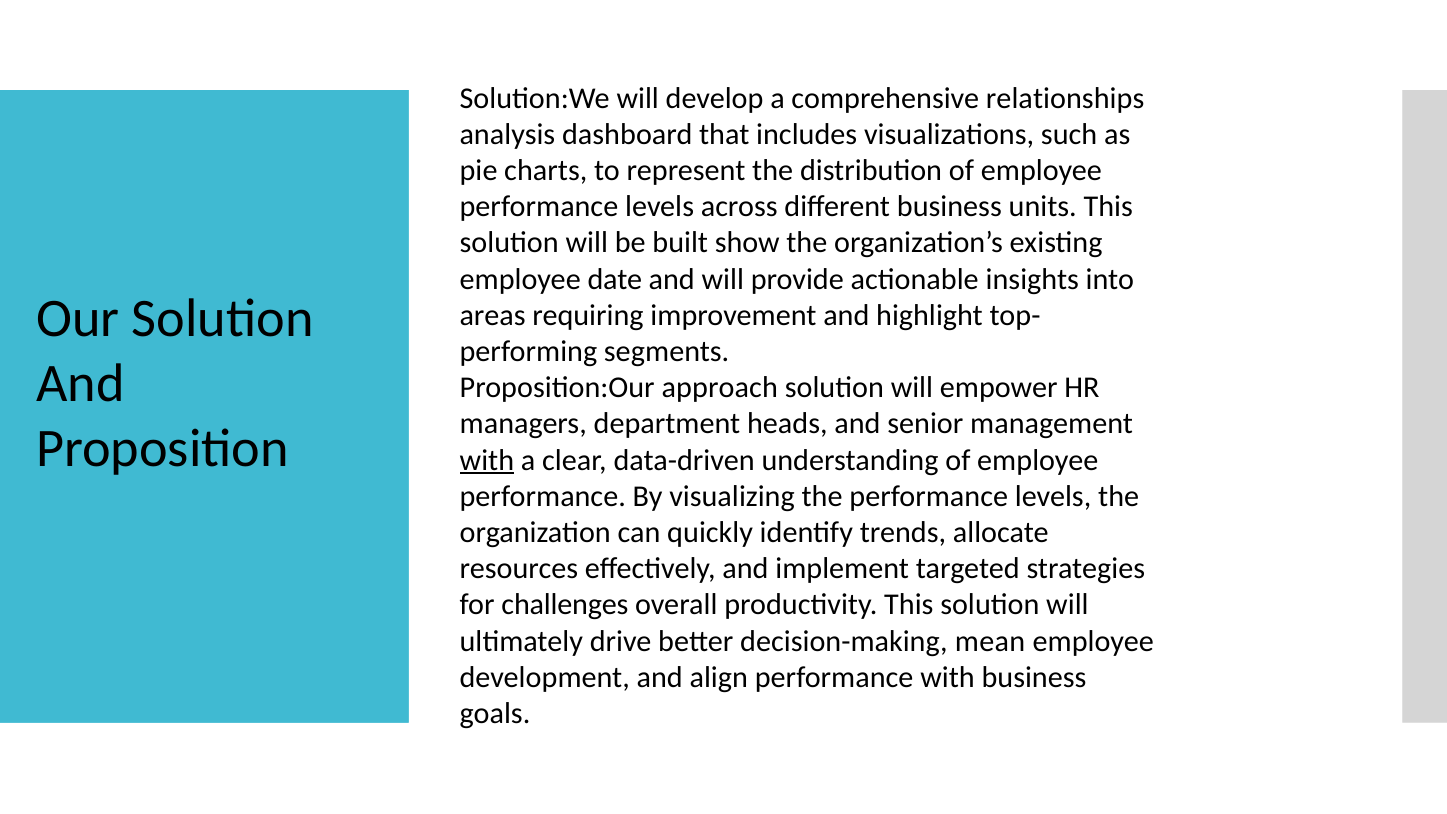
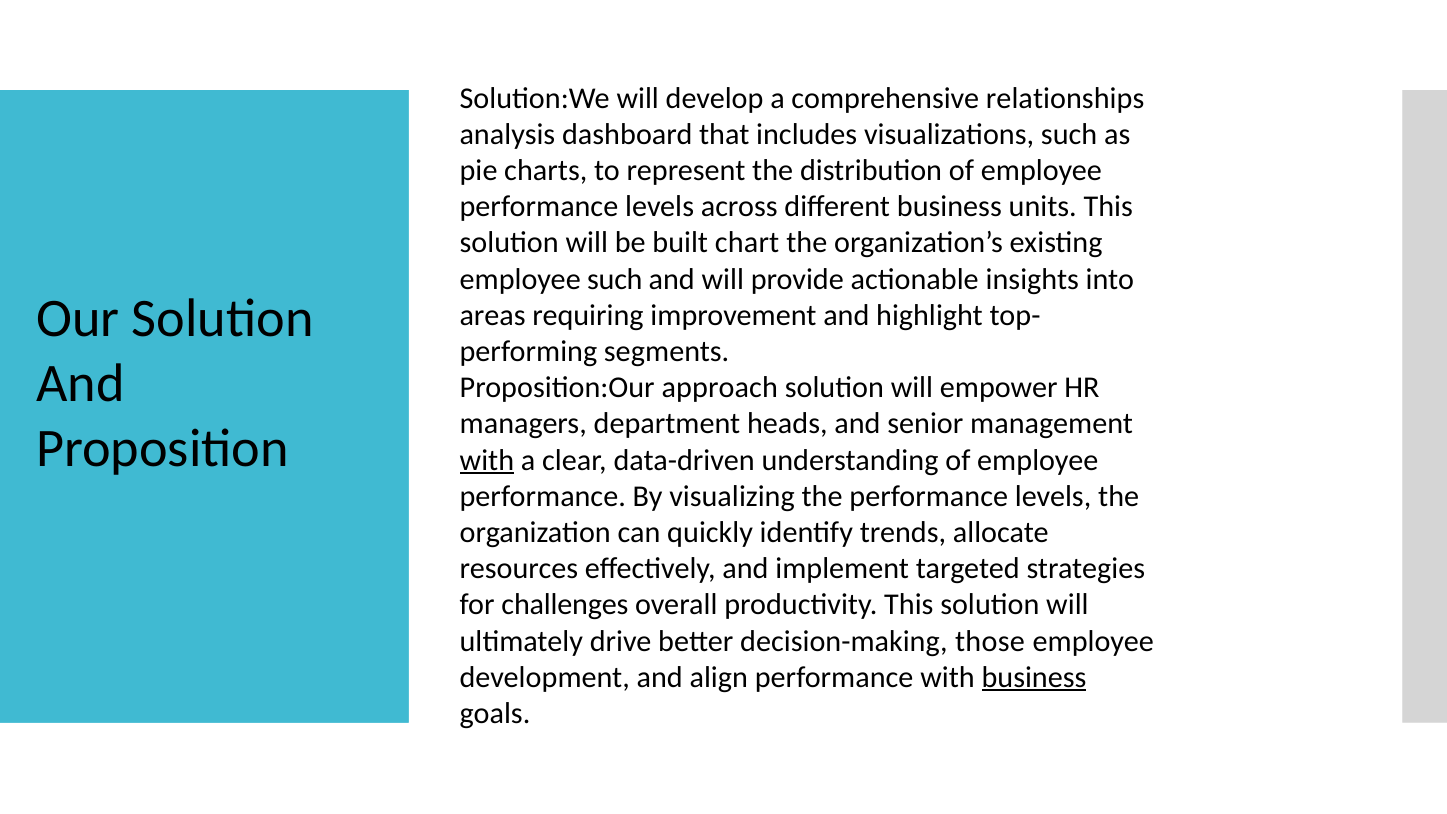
show: show -> chart (747, 243)
employee date: date -> such (615, 279)
mean: mean -> those (990, 641)
business underline: none -> present (1034, 677)
